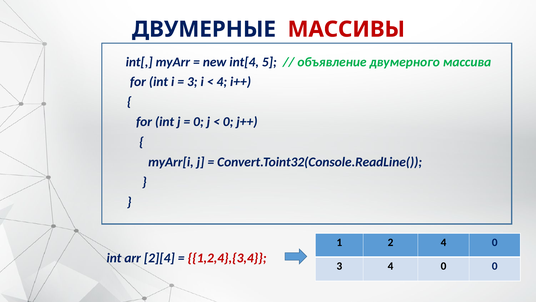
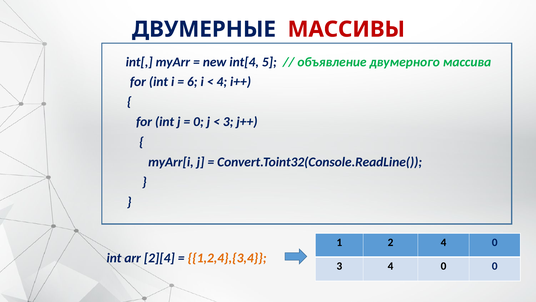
3: 3 -> 6 (192, 82)
0: 0 -> 3 (228, 122)
1,2,4},{3,4 colour: red -> orange (227, 258)
